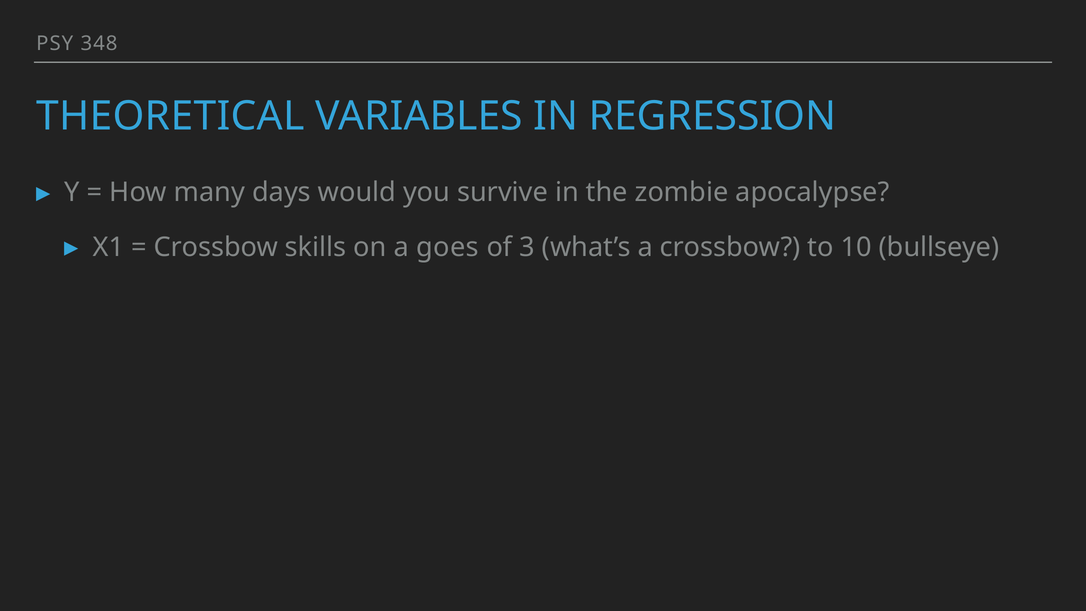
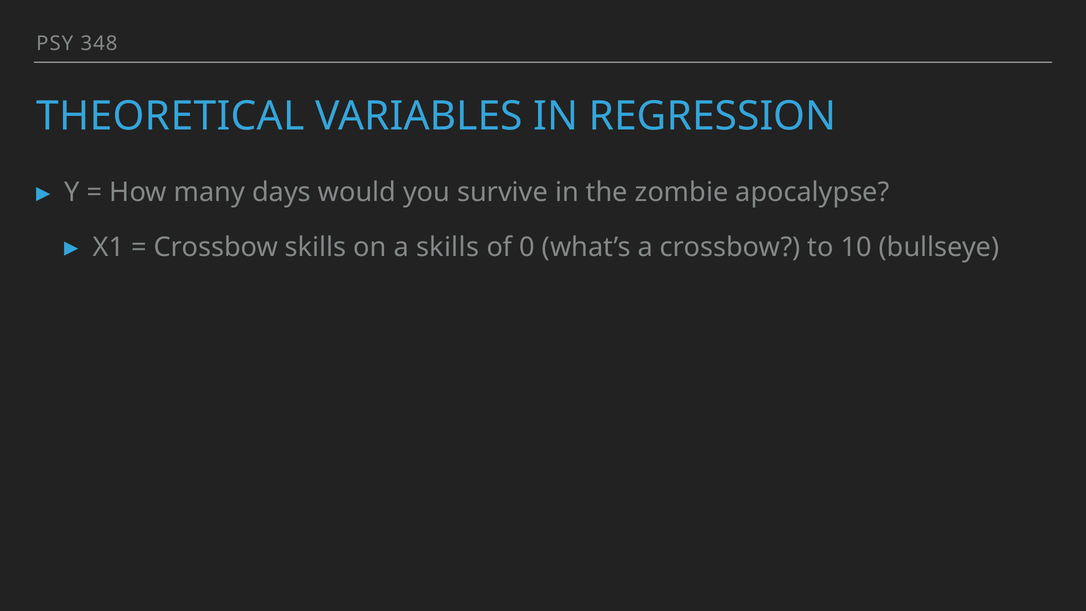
a goes: goes -> skills (448, 247)
3: 3 -> 0 (527, 247)
